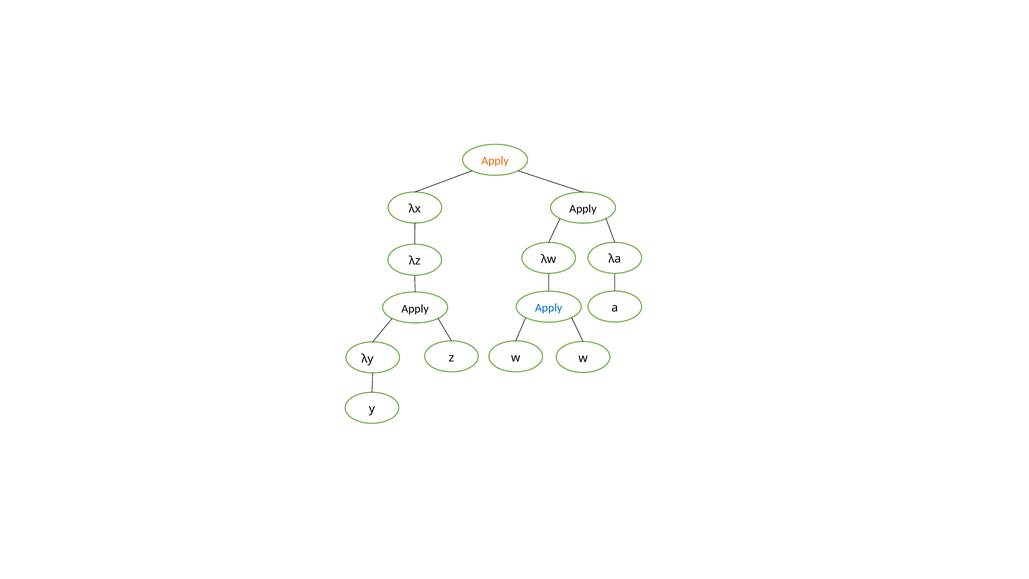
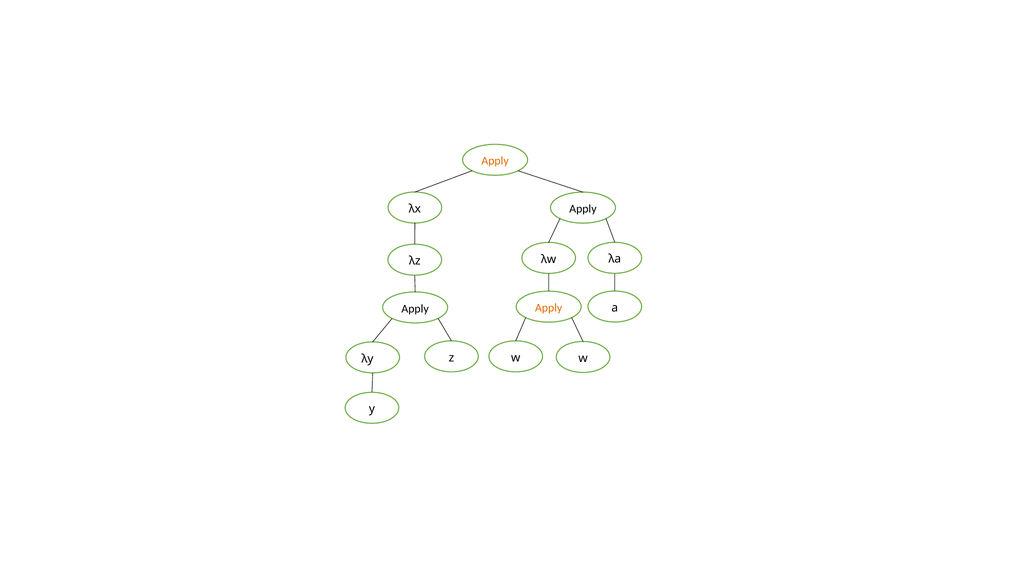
Apply colour: blue -> orange (549, 308)
